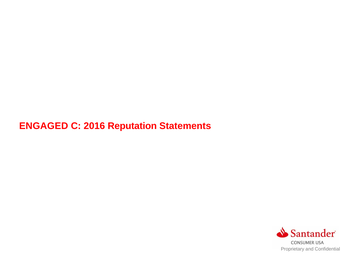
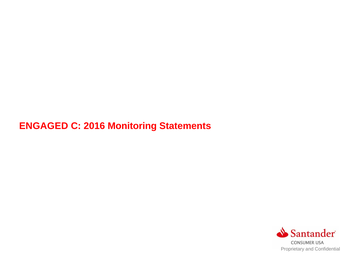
Reputation: Reputation -> Monitoring (132, 126)
